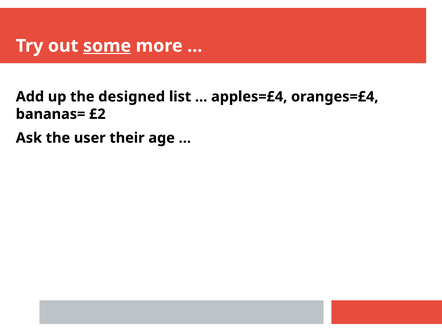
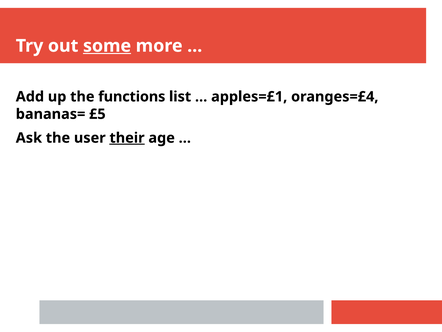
designed: designed -> functions (132, 97)
apples=£4: apples=£4 -> apples=£1 (249, 97)
£2: £2 -> £5 (97, 114)
their underline: none -> present (127, 138)
